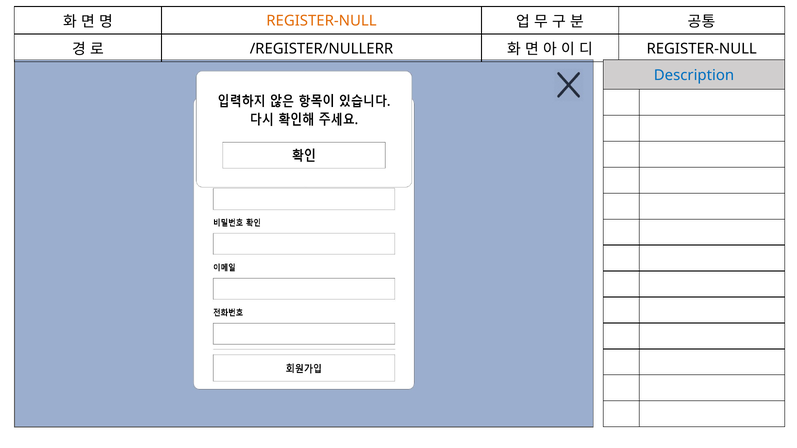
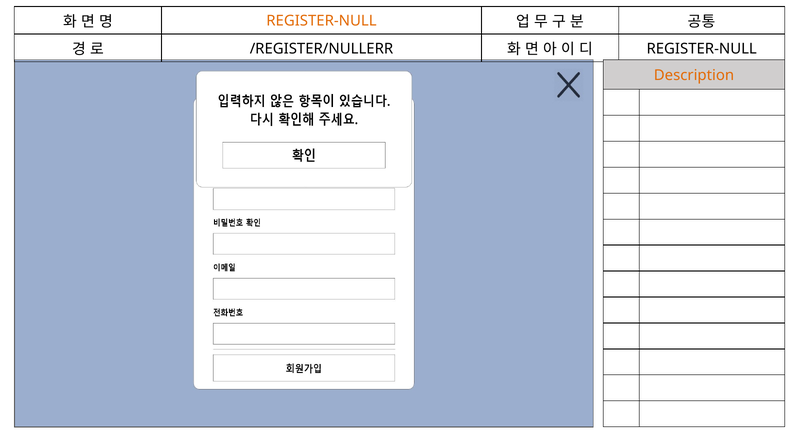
Description colour: blue -> orange (694, 75)
